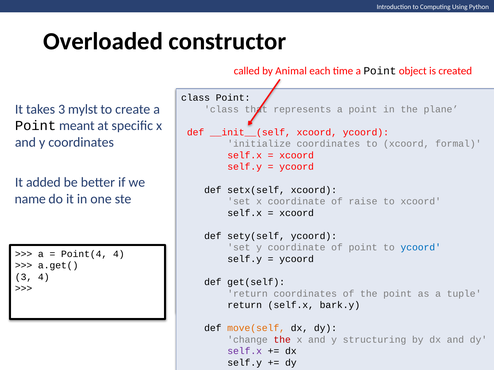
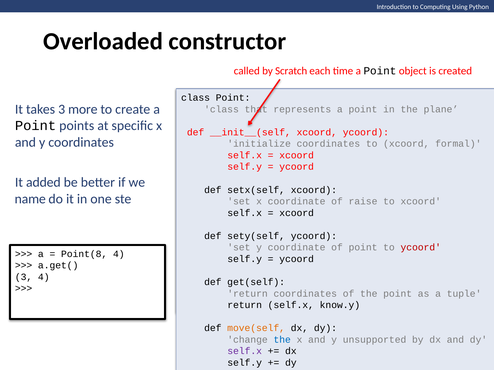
Animal: Animal -> Scratch (291, 71)
mylst: mylst -> more (83, 109)
meant: meant -> points (77, 126)
ycoord colour: blue -> red (421, 248)
Point(4: Point(4 -> Point(8 (84, 254)
bark.y: bark.y -> know.y (340, 305)
the colour: red -> blue (282, 340)
structuring: structuring -> unsupported (375, 340)
